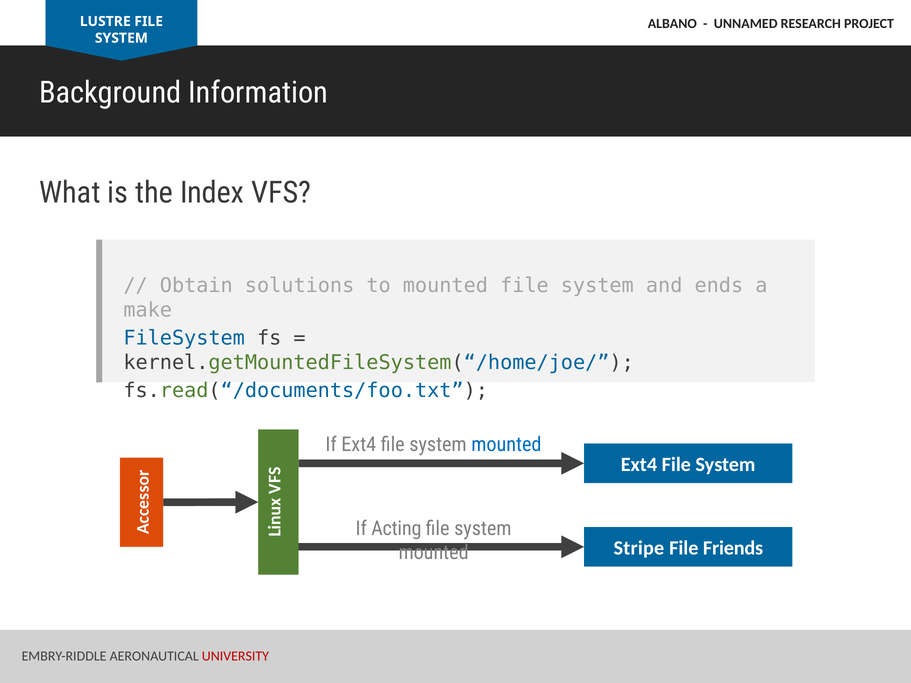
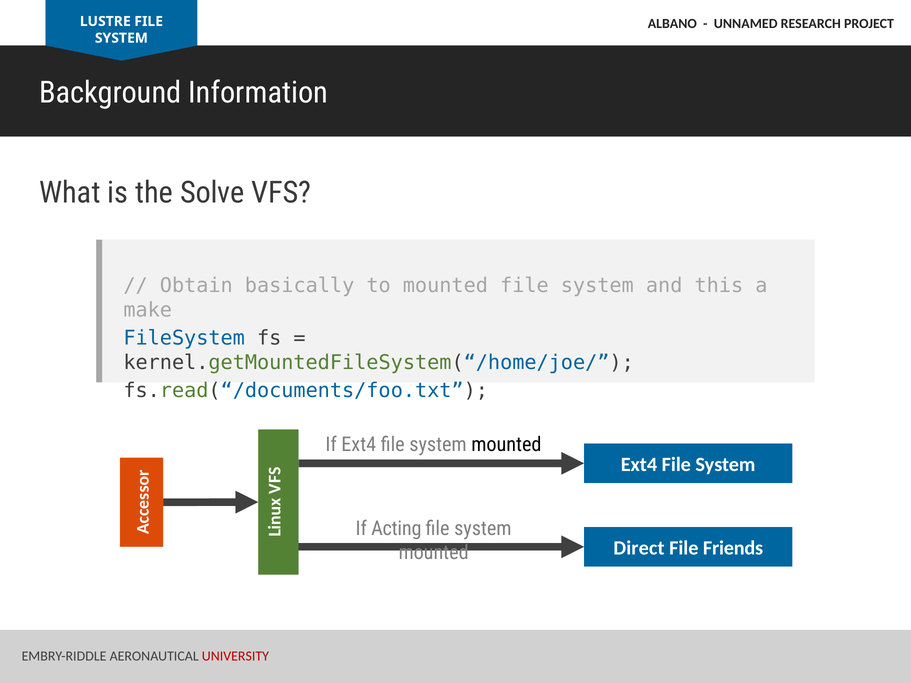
Index: Index -> Solve (212, 193)
solutions: solutions -> basically (300, 286)
ends: ends -> this (719, 286)
mounted colour: blue -> black (506, 445)
Stripe: Stripe -> Direct (639, 548)
